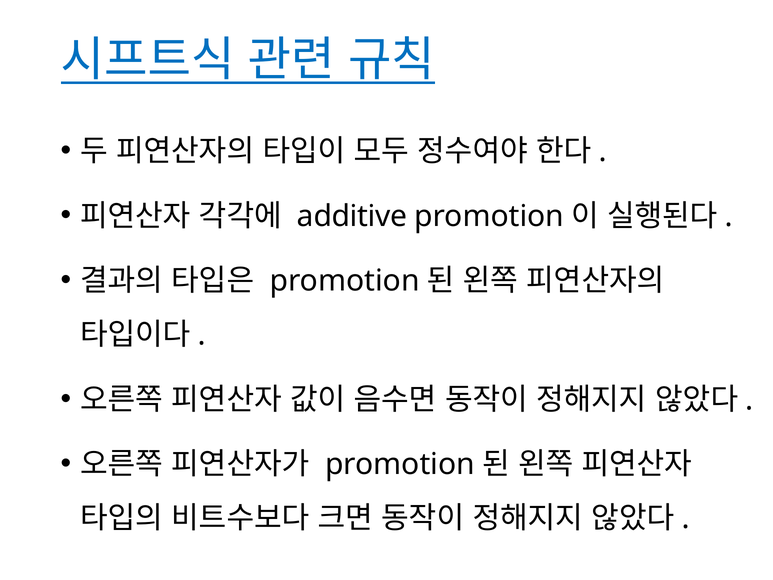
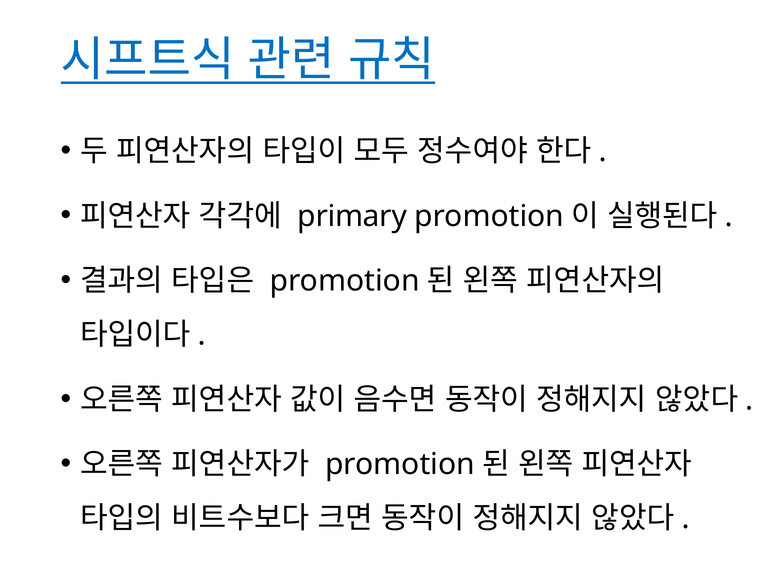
additive: additive -> primary (352, 216)
